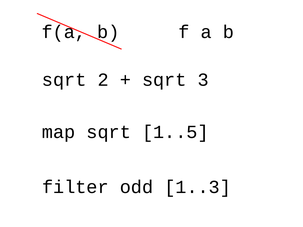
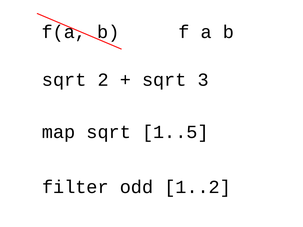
1..3: 1..3 -> 1..2 (198, 187)
